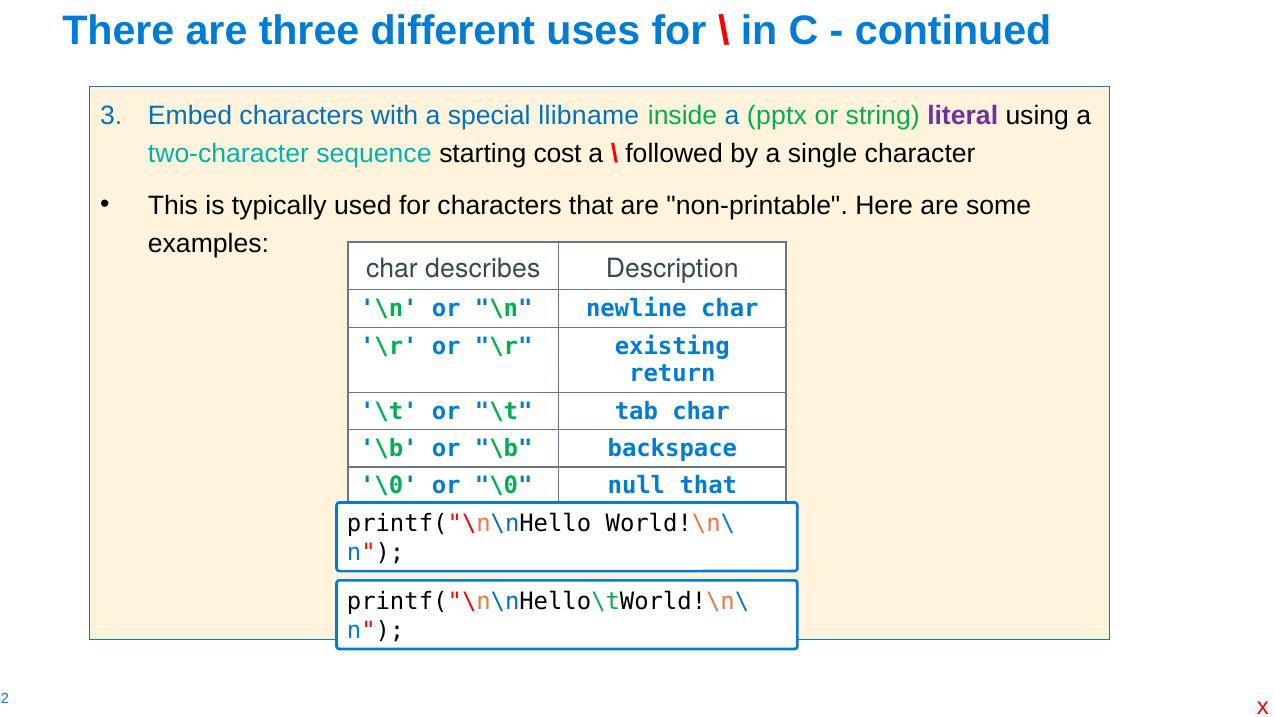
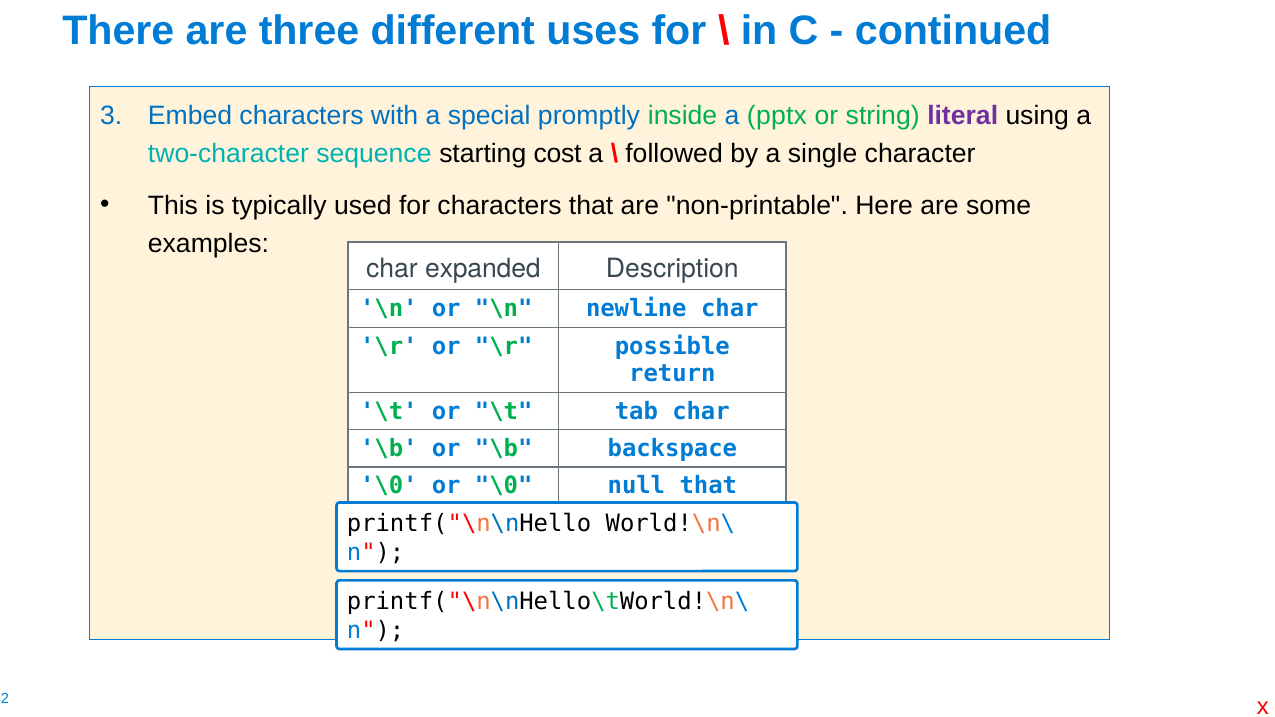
llibname: llibname -> promptly (589, 116)
describes: describes -> expanded (483, 269)
existing: existing -> possible (672, 346)
